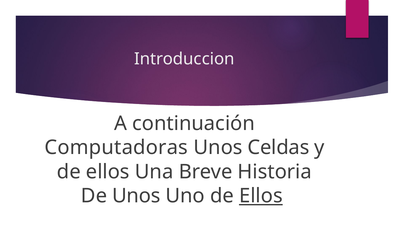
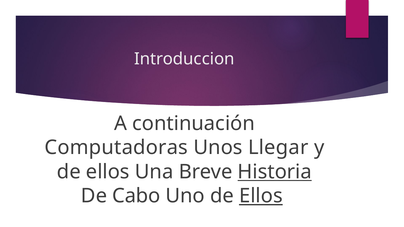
Celdas: Celdas -> Llegar (278, 148)
Historia underline: none -> present (275, 172)
De Unos: Unos -> Cabo (136, 196)
